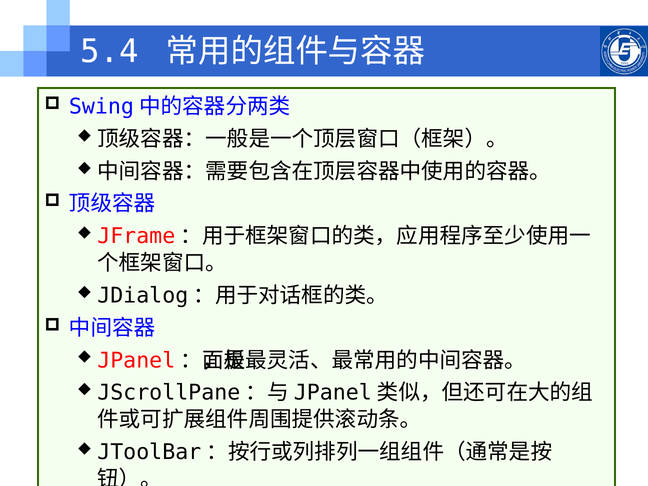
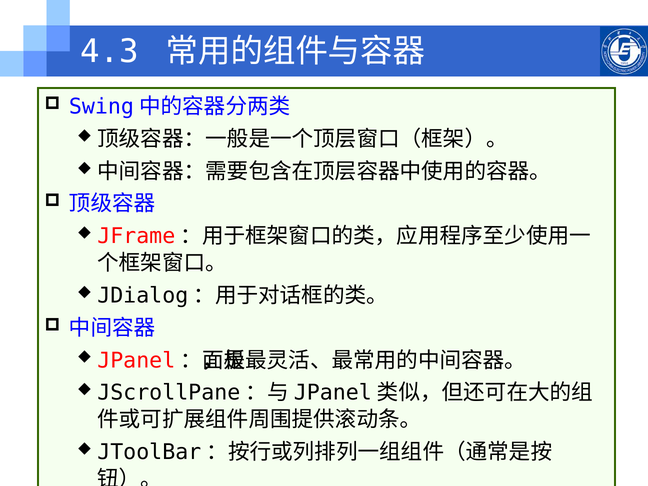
5.4: 5.4 -> 4.3 (109, 51)
